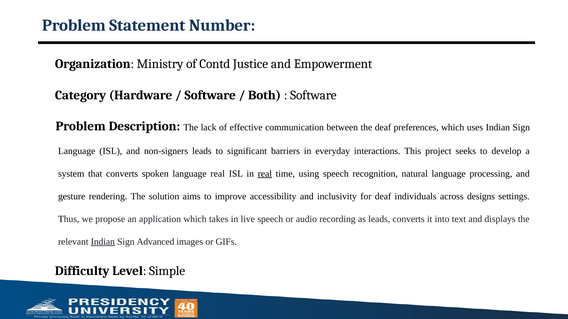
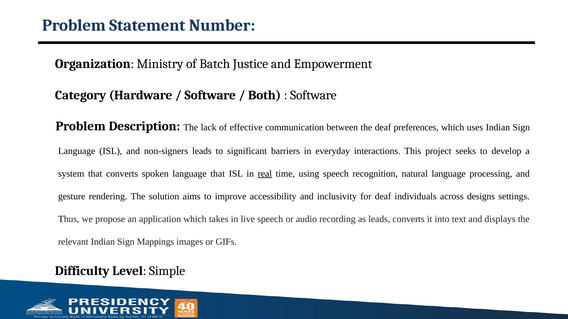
Contd: Contd -> Batch (215, 64)
language real: real -> that (218, 174)
Indian underline: present -> none (103, 242)
Advanced: Advanced -> Mappings (155, 242)
